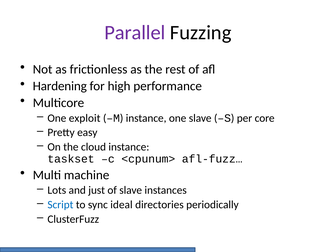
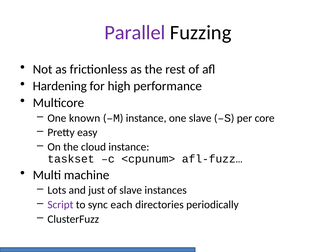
exploit: exploit -> known (85, 118)
Script colour: blue -> purple (60, 205)
ideal: ideal -> each (121, 205)
